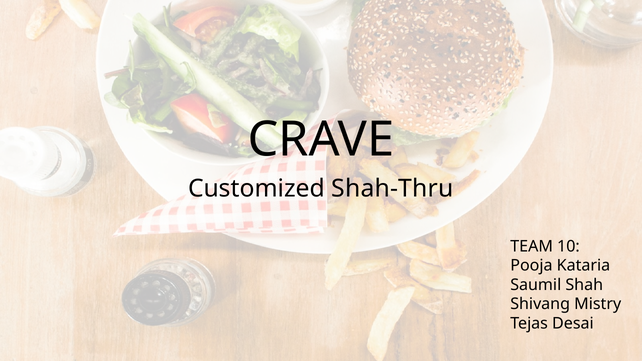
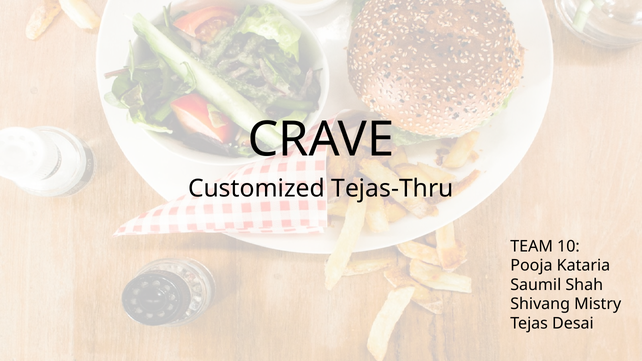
Shah-Thru: Shah-Thru -> Tejas-Thru (392, 189)
